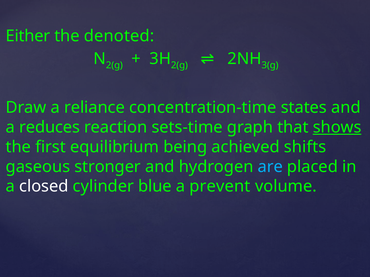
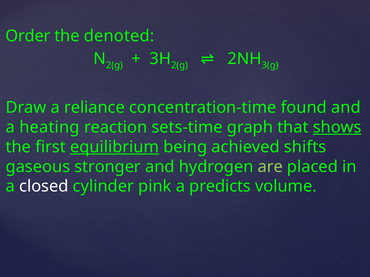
Either: Either -> Order (28, 36)
states: states -> found (304, 108)
reduces: reduces -> heating (49, 127)
equilibrium underline: none -> present (115, 147)
are colour: light blue -> light green (270, 167)
blue: blue -> pink (155, 187)
prevent: prevent -> predicts (220, 187)
